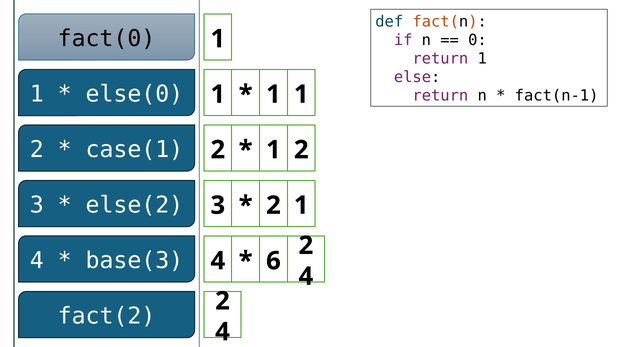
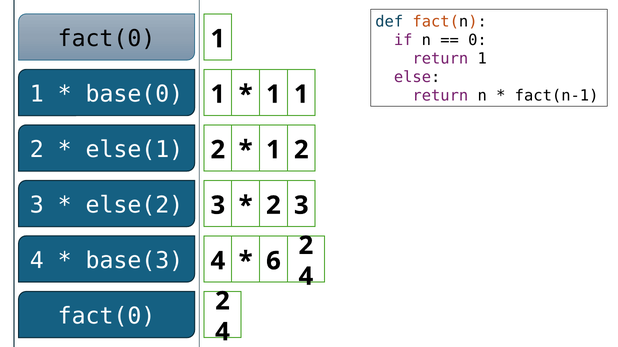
else(0: else(0 -> base(0 (134, 94)
case(1: case(1 -> else(1 (134, 150)
1: 1 -> 3 (301, 206)
fact(2: fact(2 -> fact(0 (107, 317)
